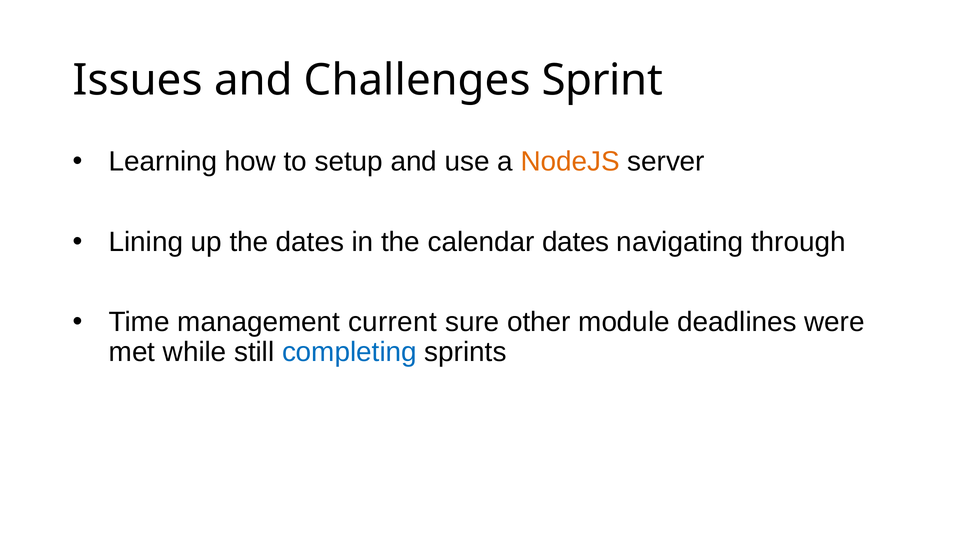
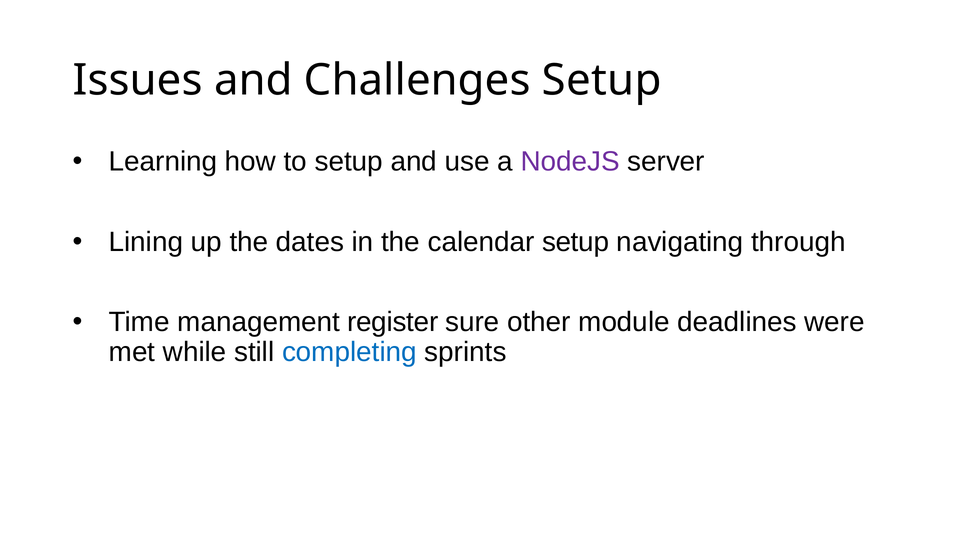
Challenges Sprint: Sprint -> Setup (602, 80)
NodeJS colour: orange -> purple (570, 162)
calendar dates: dates -> setup (576, 242)
current: current -> register (393, 322)
